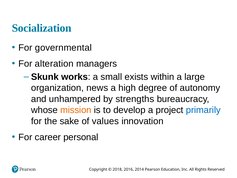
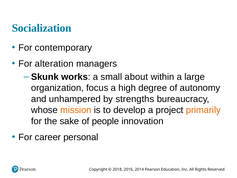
governmental: governmental -> contemporary (63, 48)
exists: exists -> about (136, 77)
news: news -> focus (97, 88)
primarily colour: blue -> orange (203, 110)
values: values -> people (105, 121)
